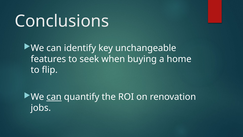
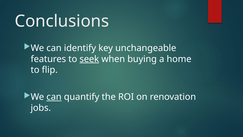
seek underline: none -> present (89, 59)
